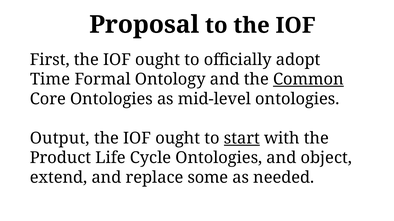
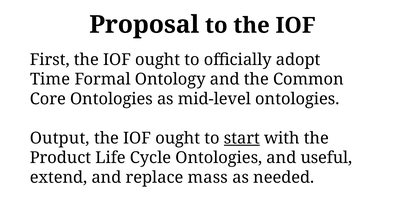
Common underline: present -> none (308, 79)
object: object -> useful (326, 158)
some: some -> mass (208, 178)
